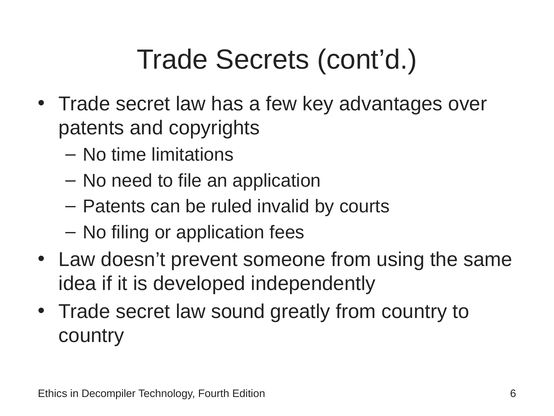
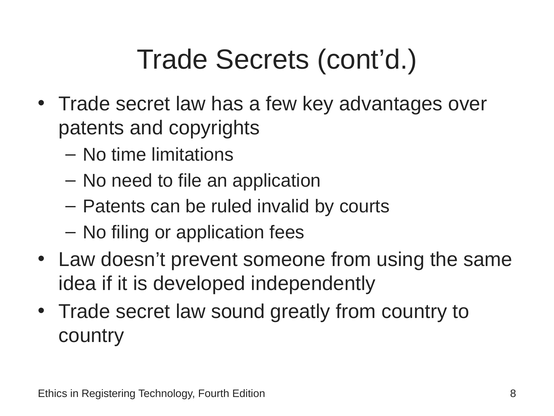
Decompiler: Decompiler -> Registering (109, 393)
6: 6 -> 8 (513, 393)
